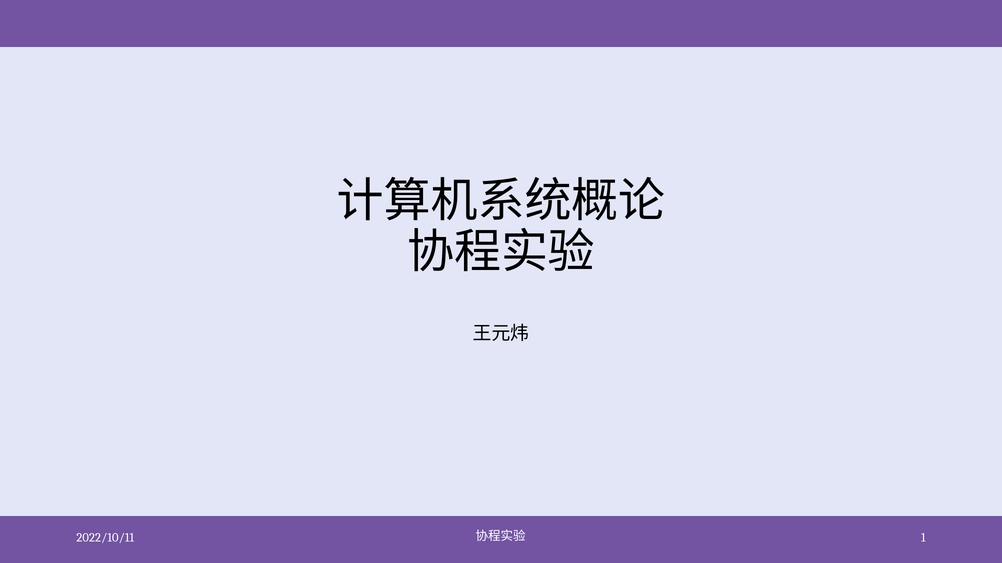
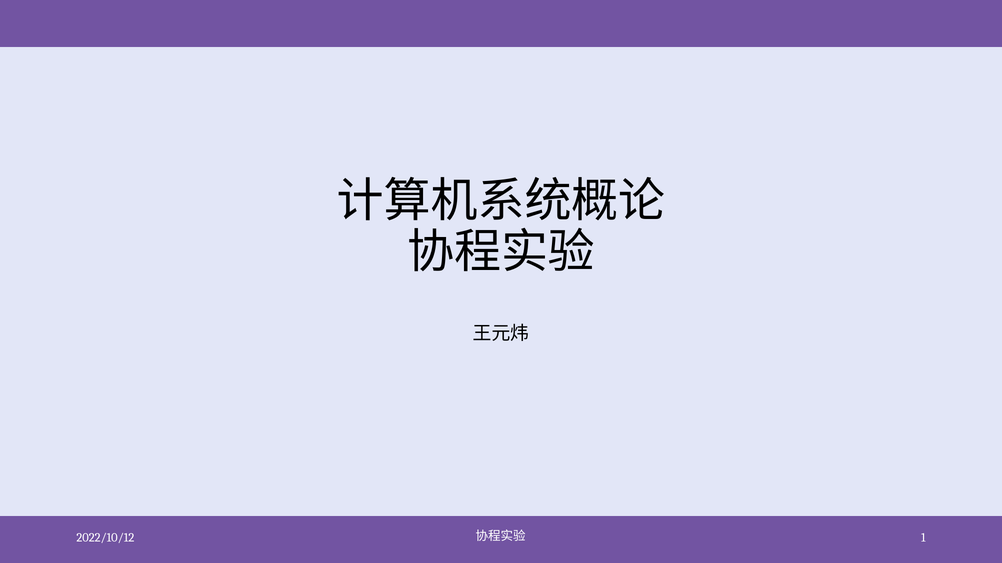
2022/10/11: 2022/10/11 -> 2022/10/12 (105, 538)
